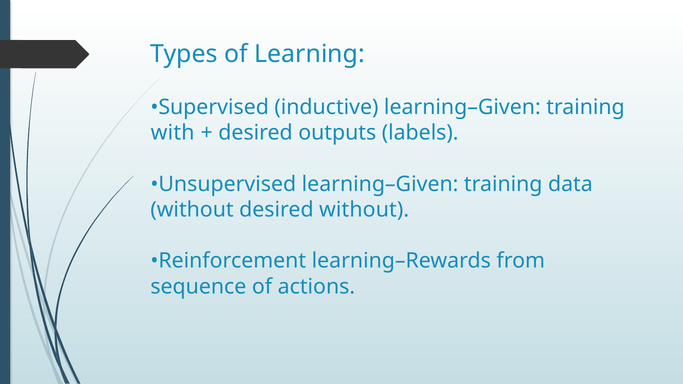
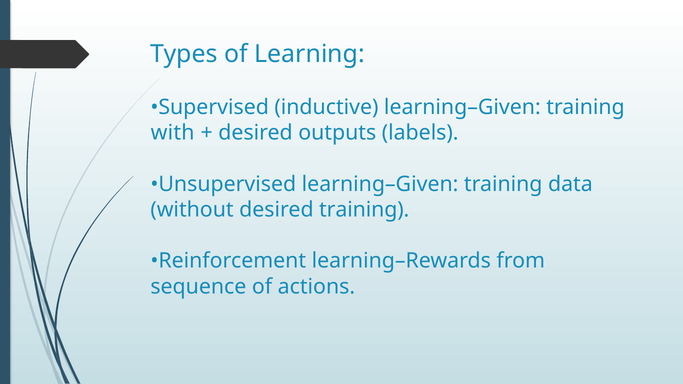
desired without: without -> training (364, 210)
